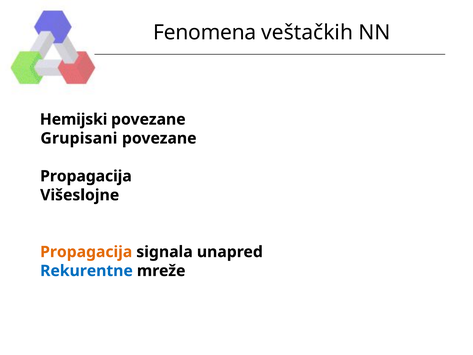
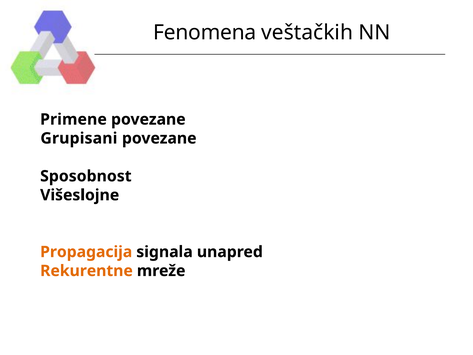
Hemijski: Hemijski -> Primene (73, 119)
Propagacija: Propagacija -> Sposobnost (86, 176)
Rekurentne colour: blue -> orange (86, 271)
